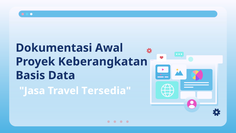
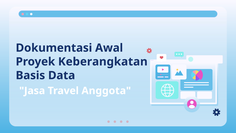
Tersedia: Tersedia -> Anggota (106, 91)
